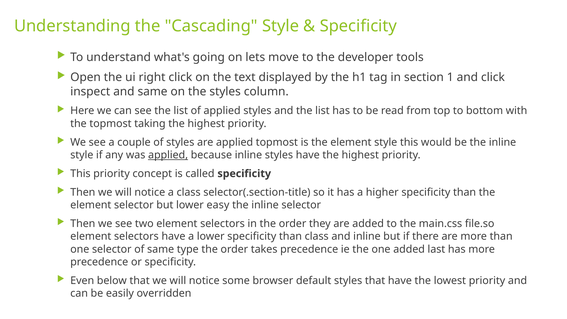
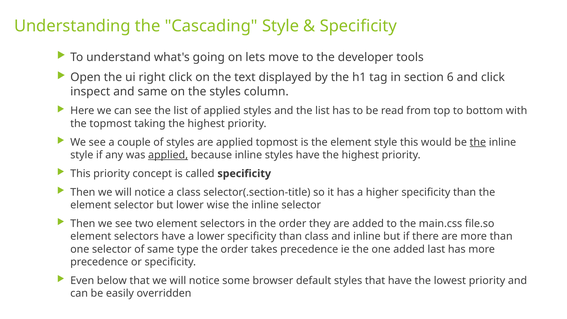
1: 1 -> 6 (450, 77)
the underline: none -> present (478, 142)
easy: easy -> wise (218, 205)
